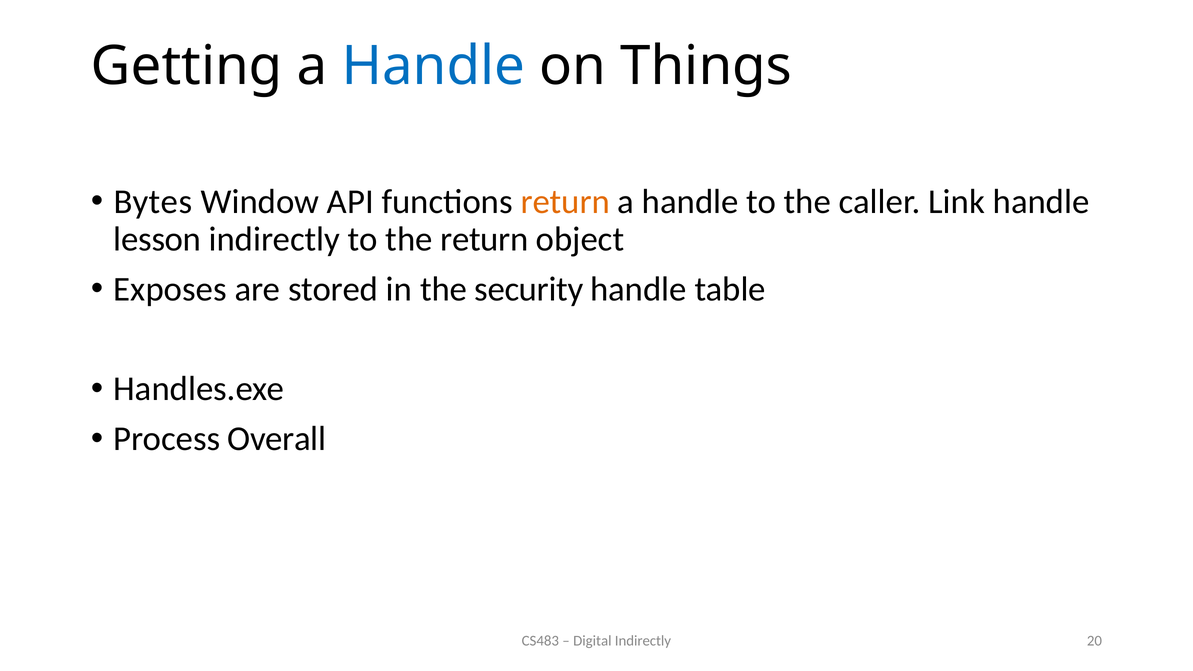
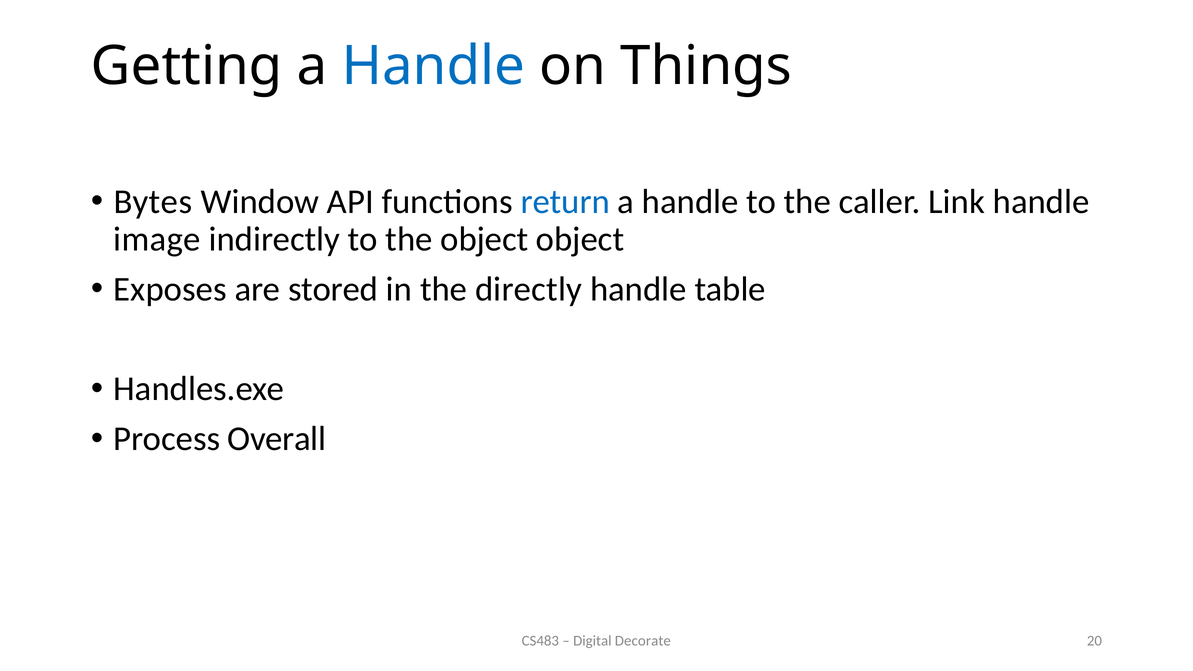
return colour: orange -> blue (565, 202)
lesson: lesson -> image (157, 239)
the return: return -> object (484, 239)
security: security -> directly (529, 289)
Digital Indirectly: Indirectly -> Decorate (643, 641)
